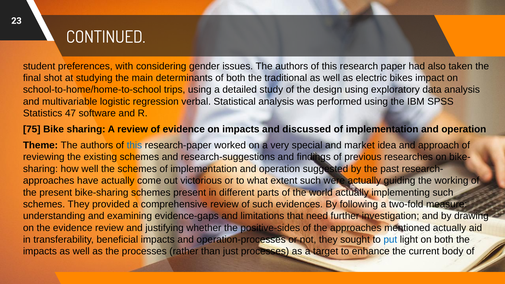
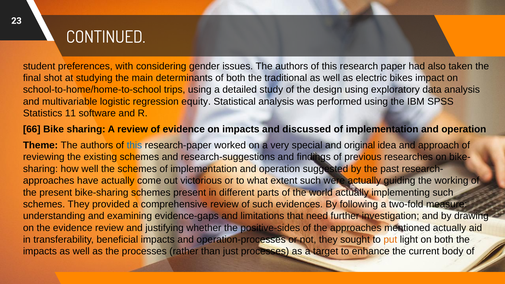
verbal: verbal -> equity (196, 102)
47: 47 -> 11 (70, 113)
75: 75 -> 66 (32, 129)
market: market -> original (360, 145)
put colour: blue -> orange (390, 240)
